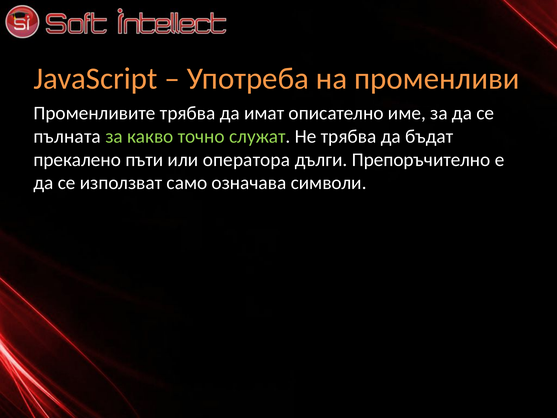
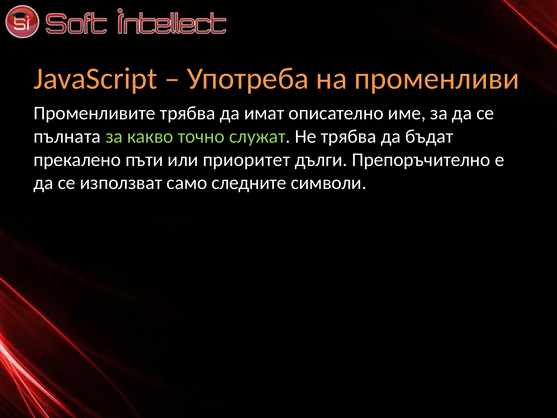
оператора: оператора -> приоритет (246, 160)
означава: означава -> следните (249, 183)
